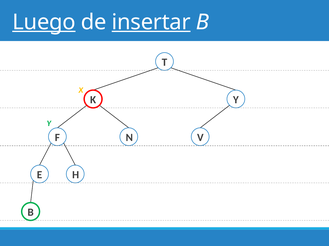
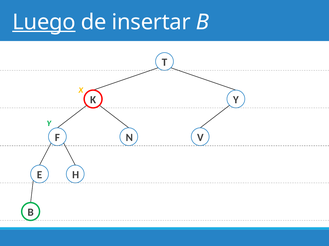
insertar underline: present -> none (151, 22)
